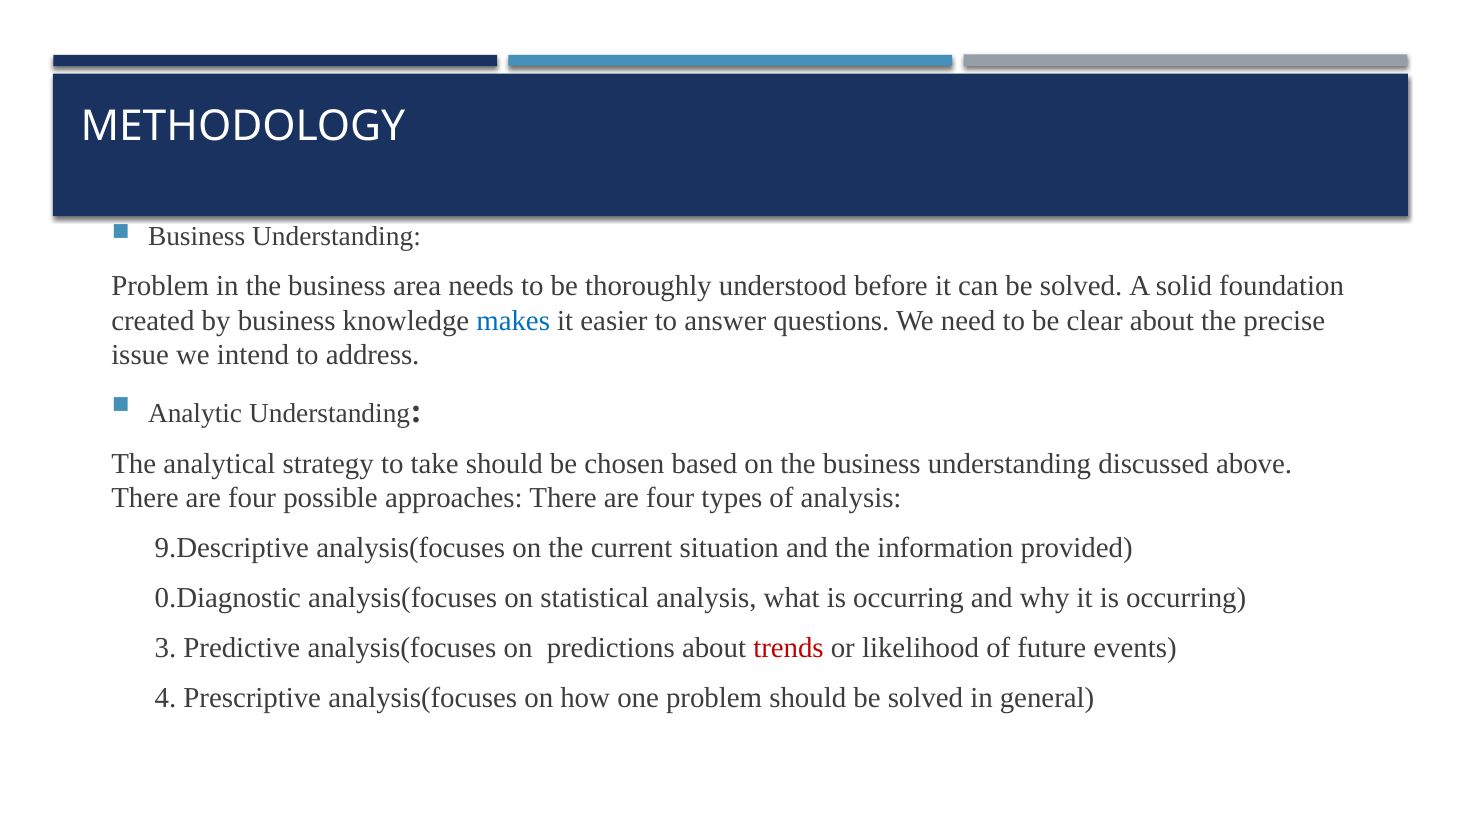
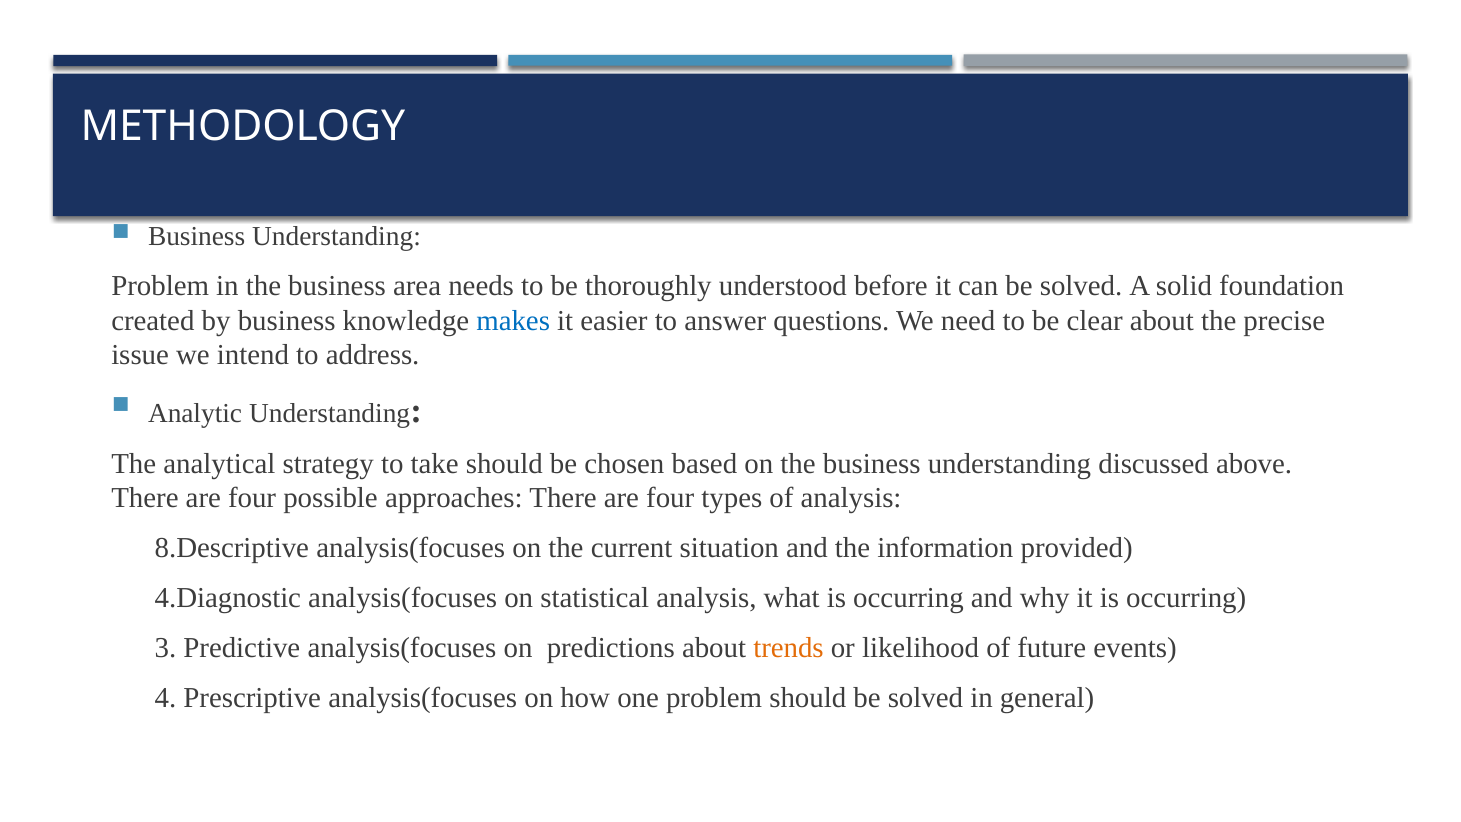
9.Descriptive: 9.Descriptive -> 8.Descriptive (232, 548)
0.Diagnostic: 0.Diagnostic -> 4.Diagnostic (228, 598)
trends colour: red -> orange (789, 648)
